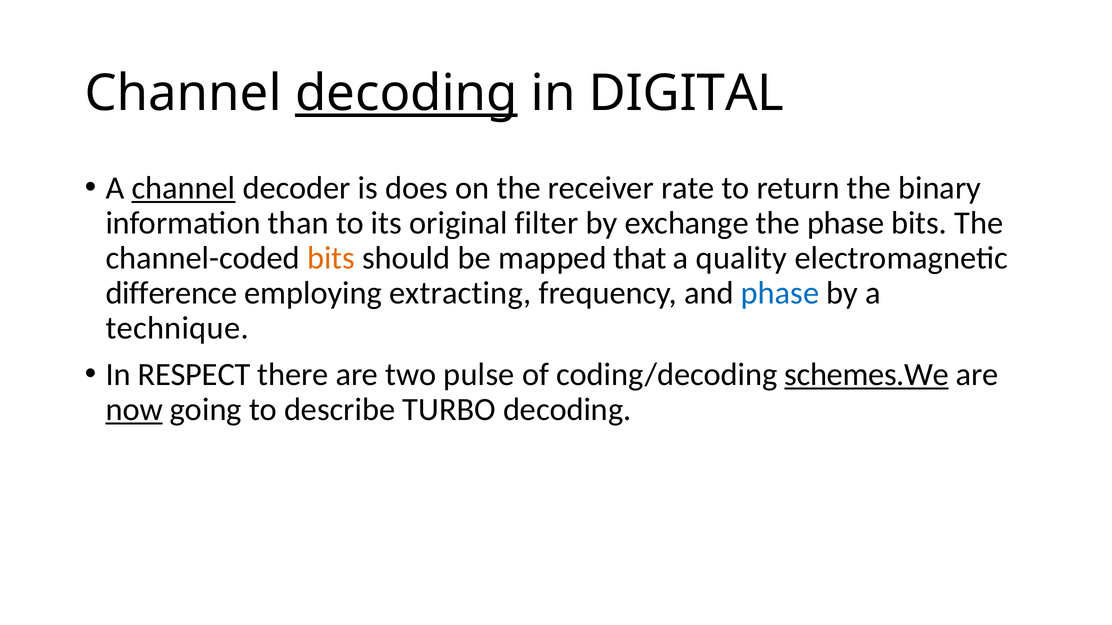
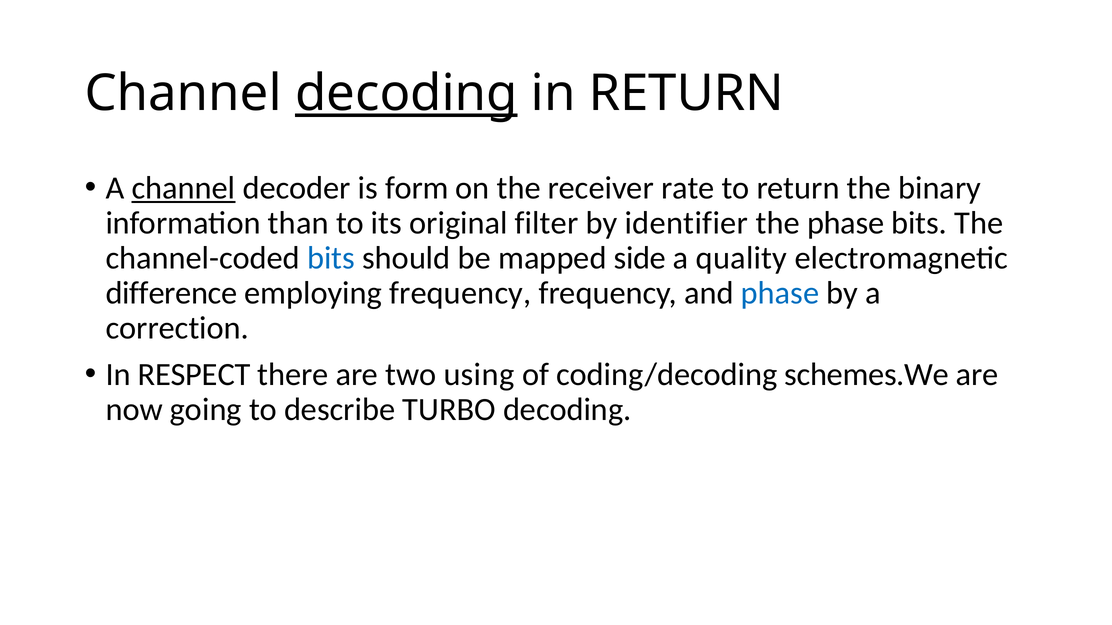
in DIGITAL: DIGITAL -> RETURN (686, 93)
does: does -> form (417, 188)
exchange: exchange -> identifier (686, 223)
bits colour: orange -> blue (331, 258)
that: that -> side (640, 258)
employing extracting: extracting -> frequency (460, 293)
technique: technique -> correction (177, 328)
pulse: pulse -> using (479, 375)
schemes.We underline: present -> none (867, 375)
now underline: present -> none (134, 410)
